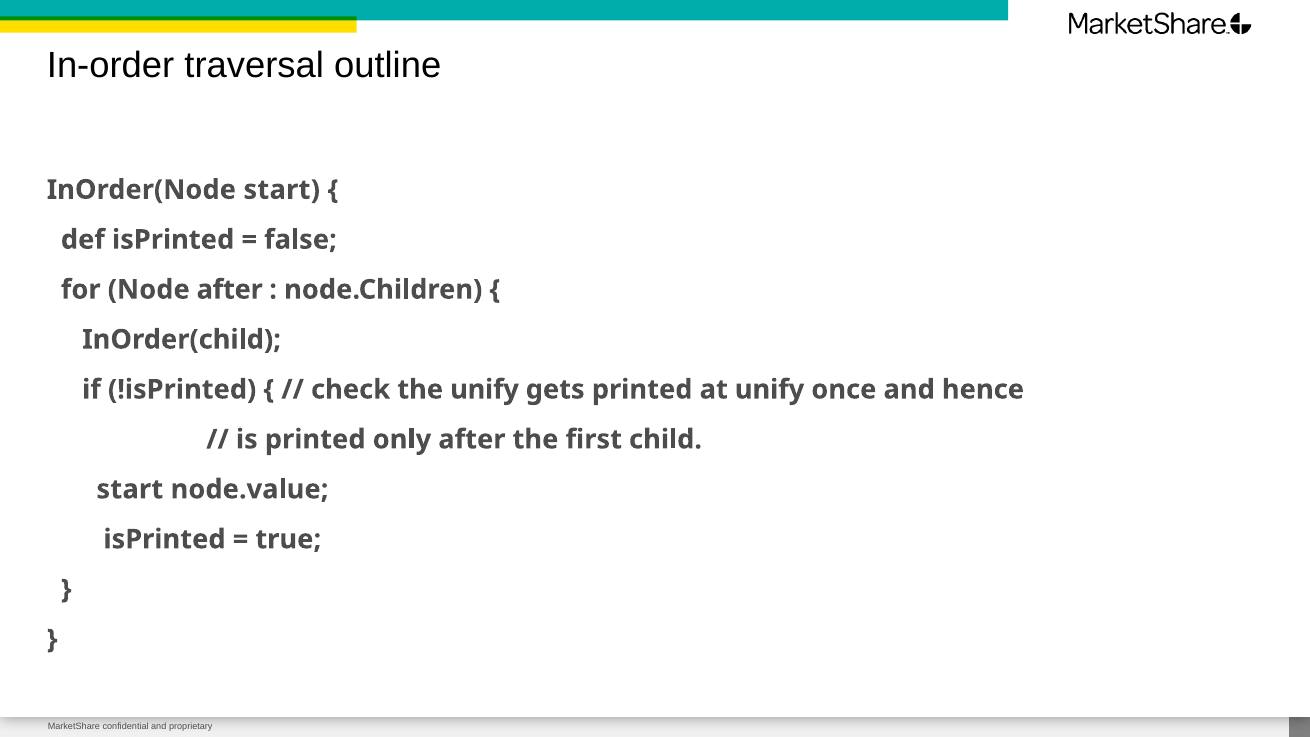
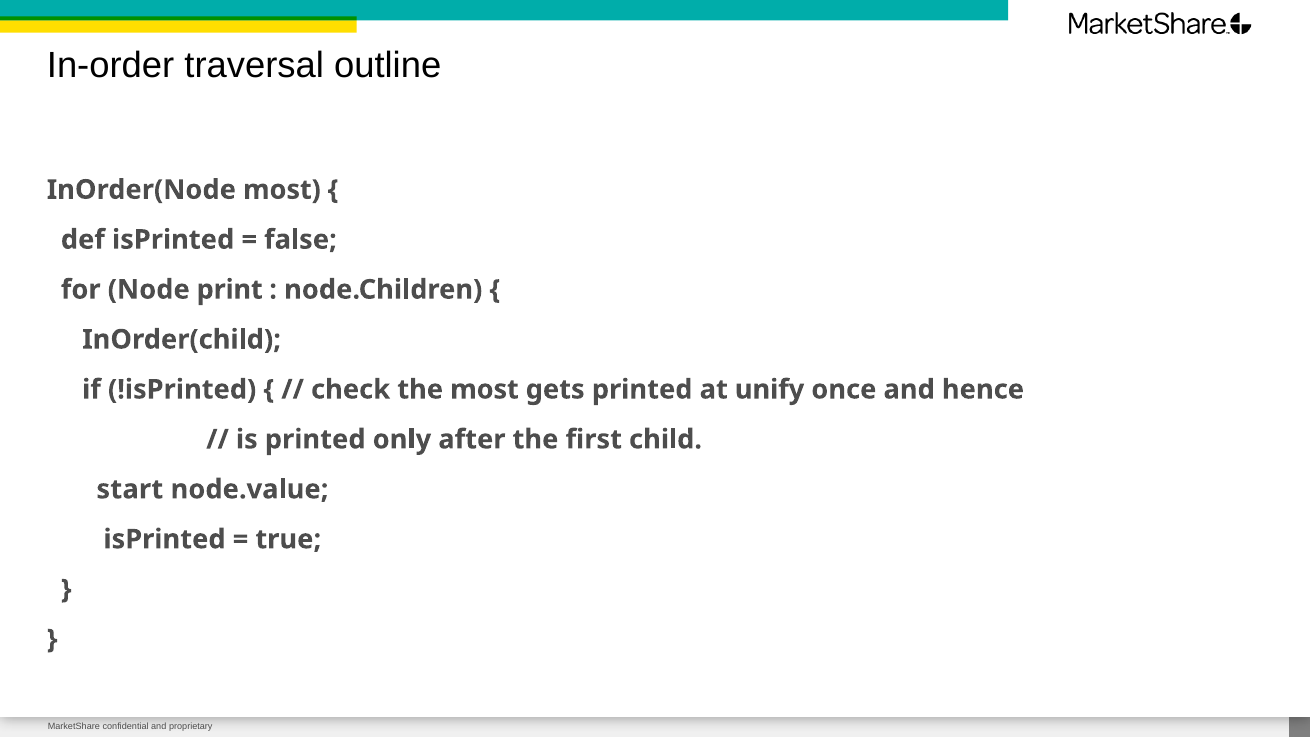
InOrder(Node start: start -> most (282, 190)
Node after: after -> print (230, 290)
the unify: unify -> most (484, 389)
